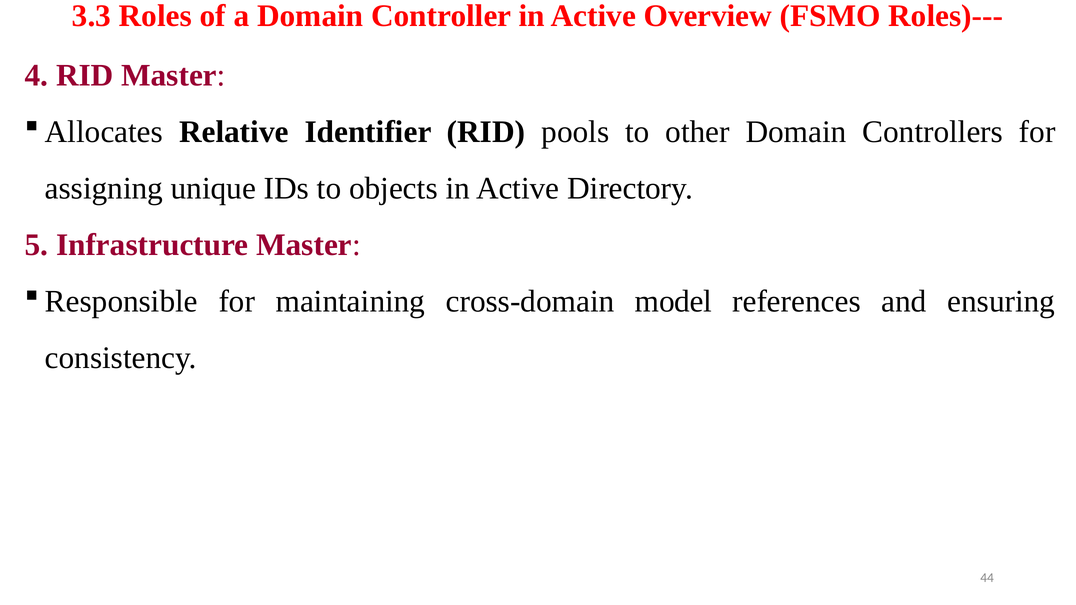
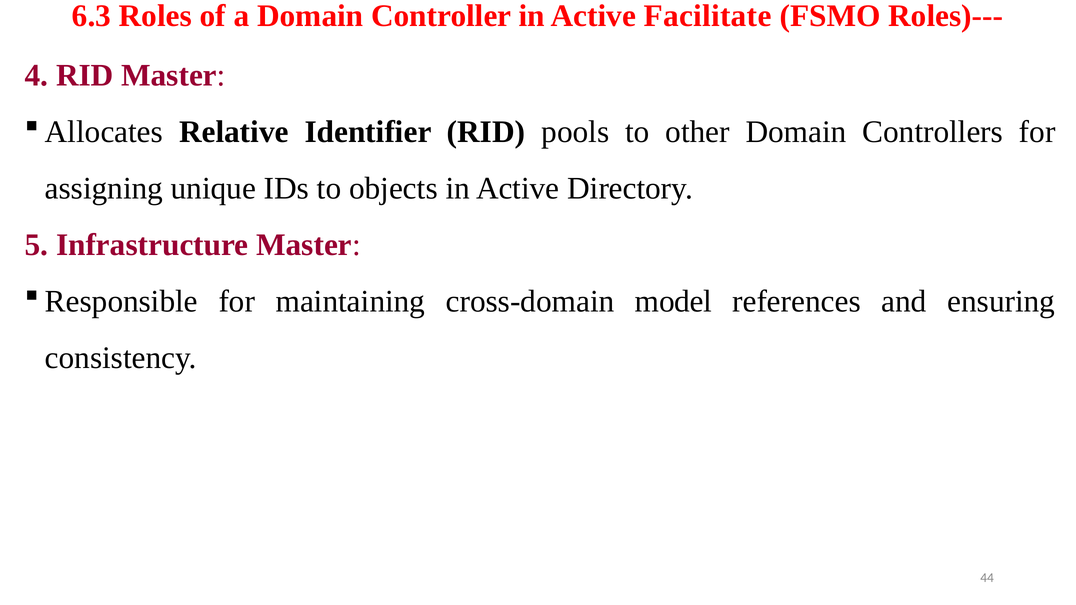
3.3: 3.3 -> 6.3 (92, 16)
Overview: Overview -> Facilitate (708, 16)
